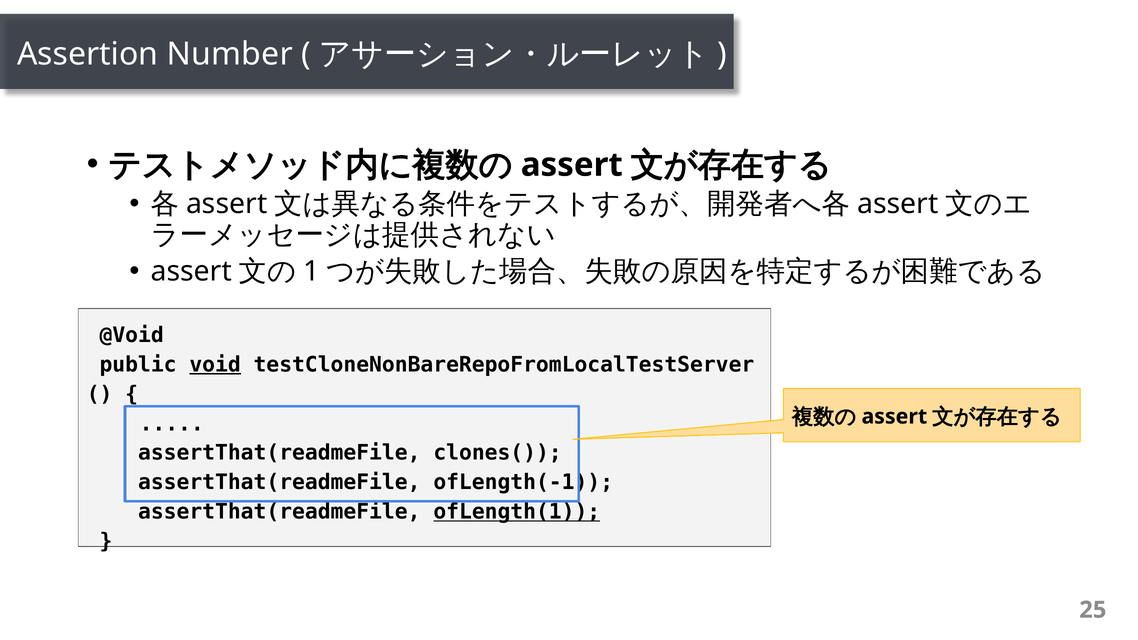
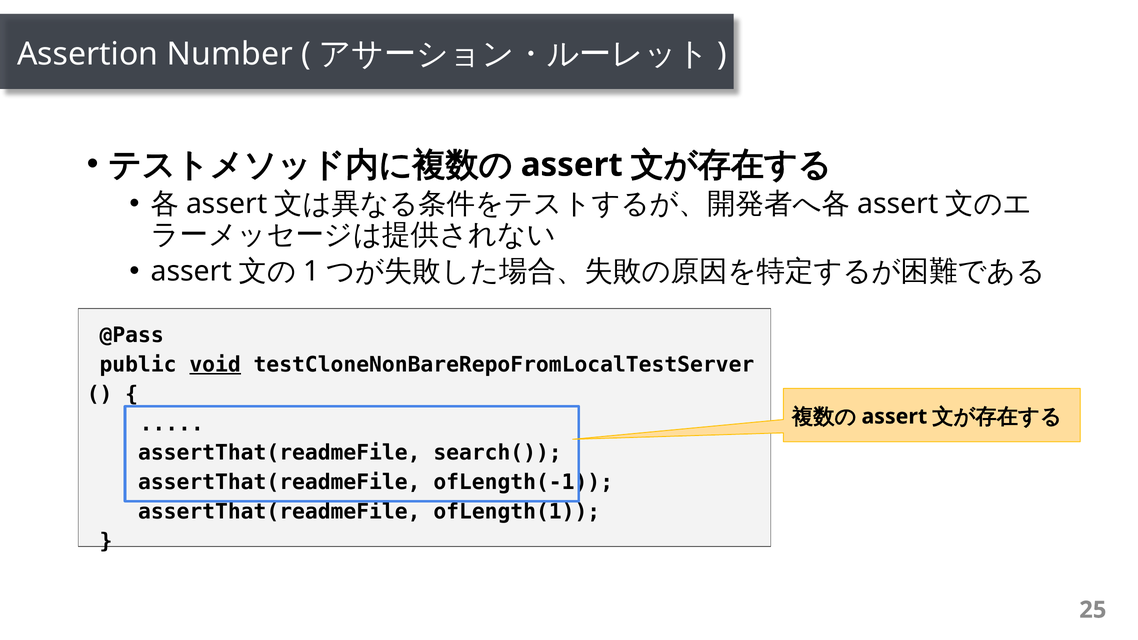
@Void: @Void -> @Pass (132, 335)
clones(: clones( -> search( (498, 453)
ofLength(1 underline: present -> none (517, 512)
